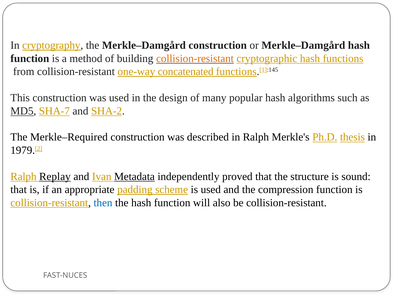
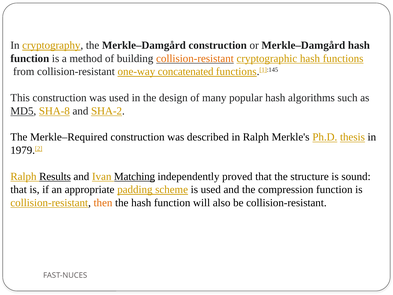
SHA-7: SHA-7 -> SHA-8 (54, 111)
Replay: Replay -> Results (55, 176)
Metadata: Metadata -> Matching (135, 176)
then colour: blue -> orange (103, 203)
